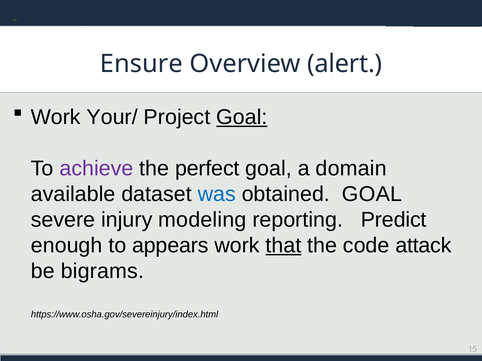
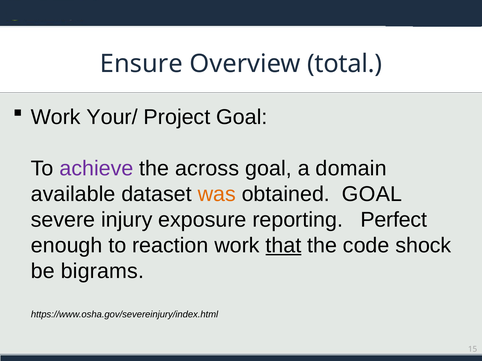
alert: alert -> total (345, 64)
Goal underline: present -> none (242, 117)
perfect: perfect -> across (207, 169)
was colour: blue -> orange (217, 194)
modeling: modeling -> exposure (202, 220)
Predict: Predict -> Perfect (394, 220)
appears: appears -> reaction (170, 246)
attack: attack -> shock (423, 246)
